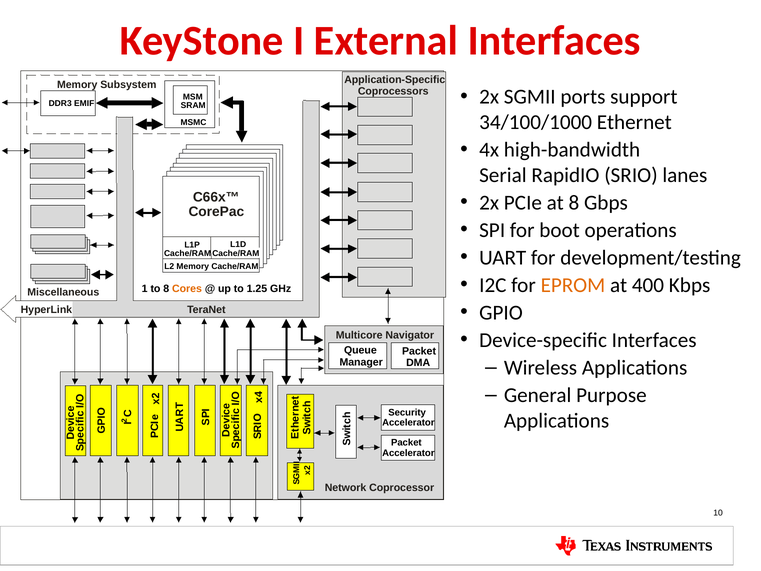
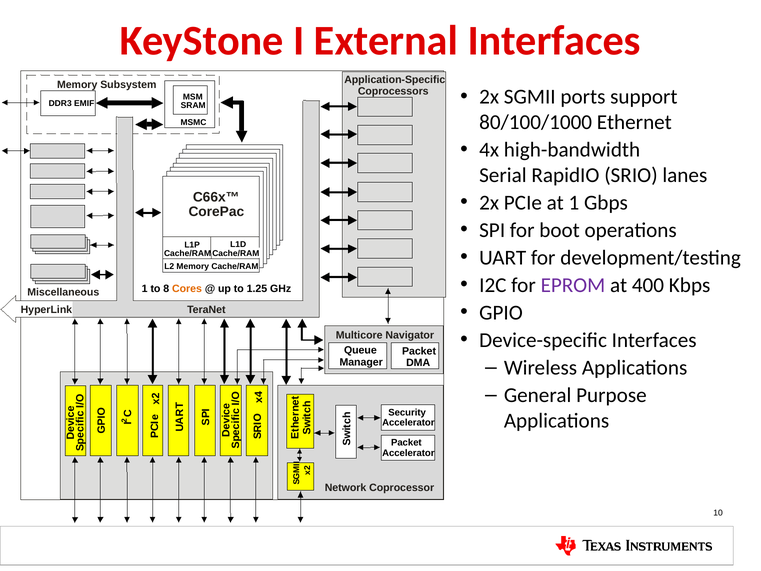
34/100/1000: 34/100/1000 -> 80/100/1000 (536, 122)
at 8: 8 -> 1 (574, 203)
EPROM colour: orange -> purple (573, 285)
